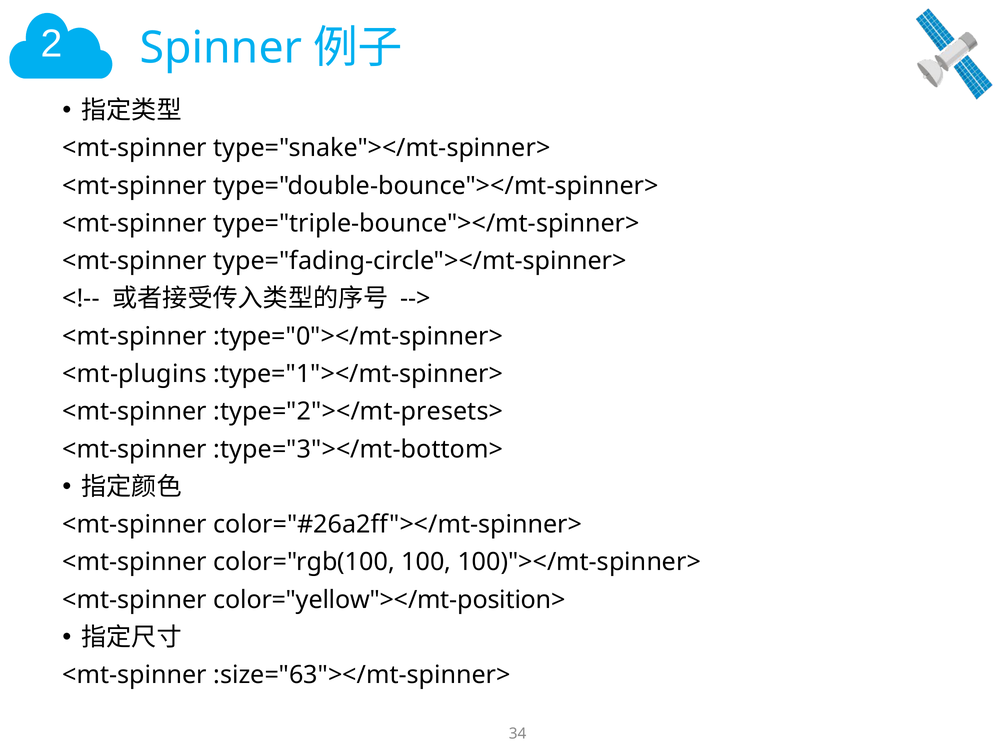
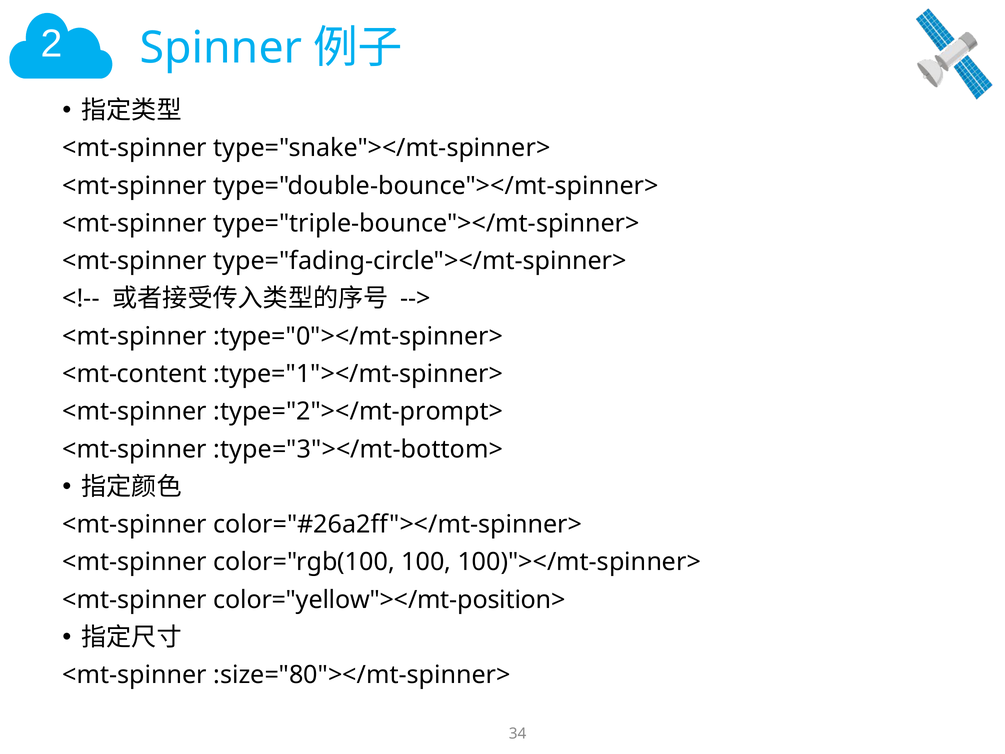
<mt-plugins: <mt-plugins -> <mt-content (135, 374)
:type="2"></mt-presets>: :type="2"></mt-presets> -> :type="2"></mt-prompt> (358, 411)
:size="63"></mt-spinner>: :size="63"></mt-spinner> -> :size="80"></mt-spinner> (362, 675)
